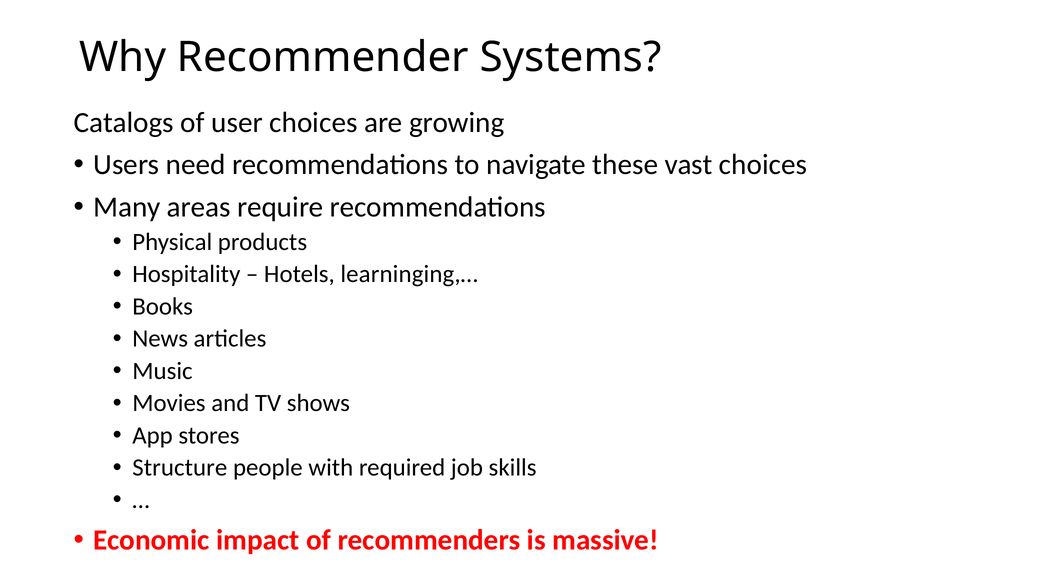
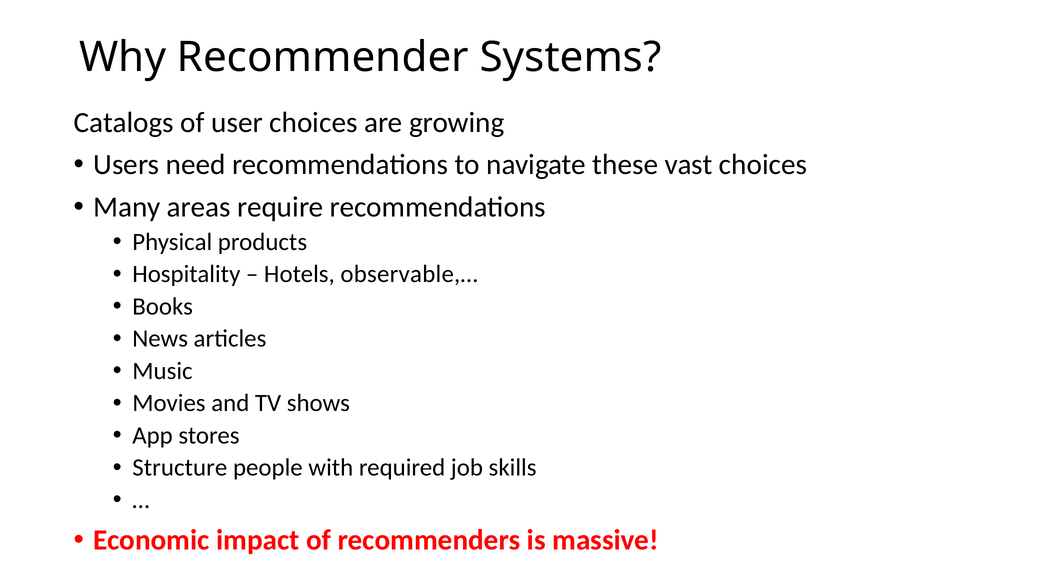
learninging,…: learninging,… -> observable,… (409, 274)
